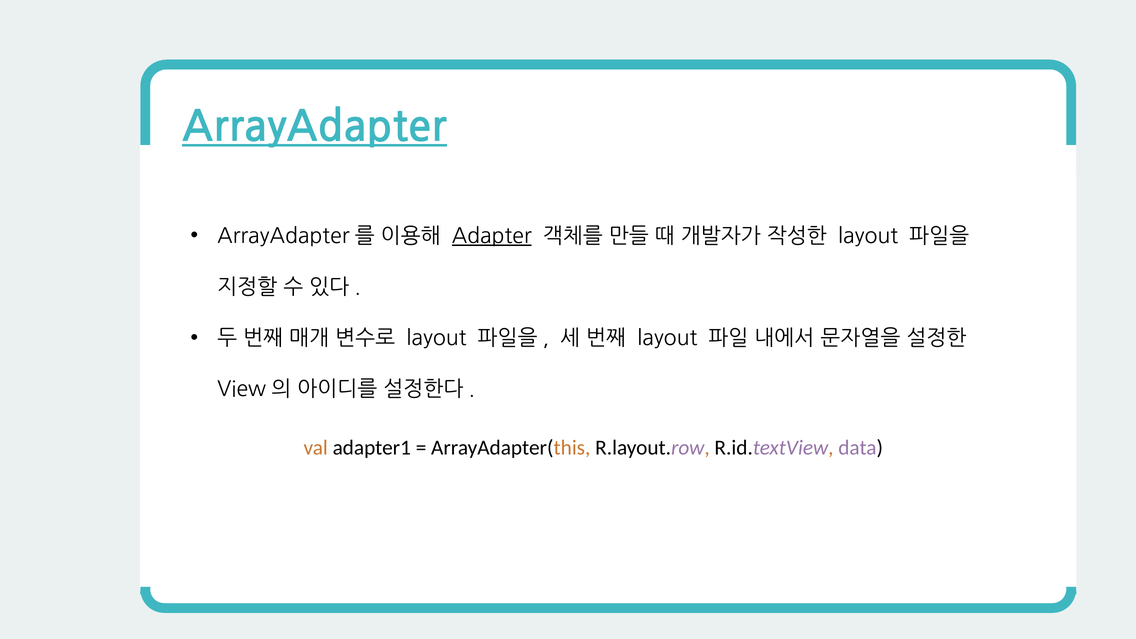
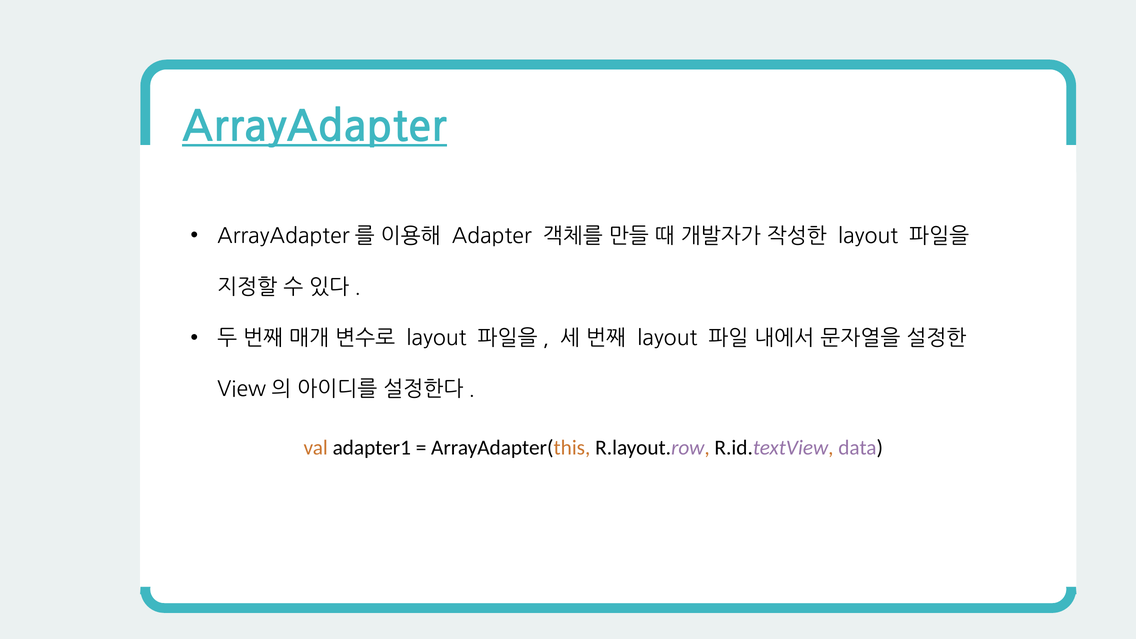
Adapter underline: present -> none (492, 236)
